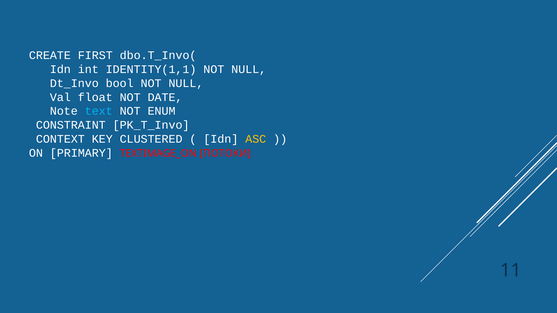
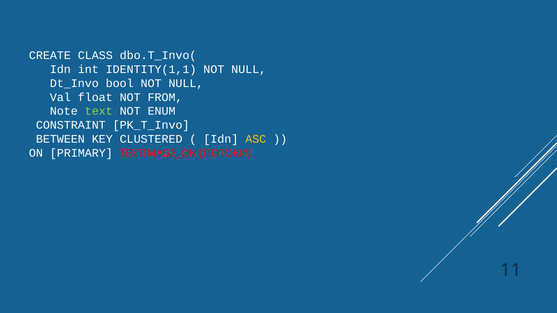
FIRST: FIRST -> CLASS (95, 56)
DATE: DATE -> FROM (165, 97)
text colour: light blue -> light green (99, 111)
CONTEXT: CONTEXT -> BETWEEN (60, 139)
